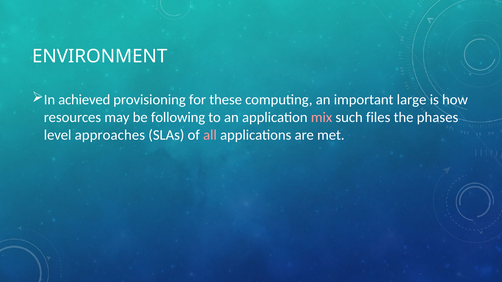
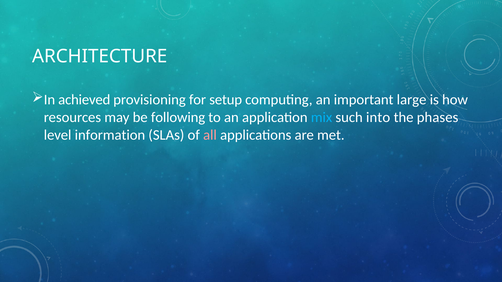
ENVIRONMENT: ENVIRONMENT -> ARCHITECTURE (100, 56)
these: these -> setup (226, 100)
mix colour: pink -> light blue (322, 117)
files: files -> into (378, 117)
approaches: approaches -> information (110, 135)
